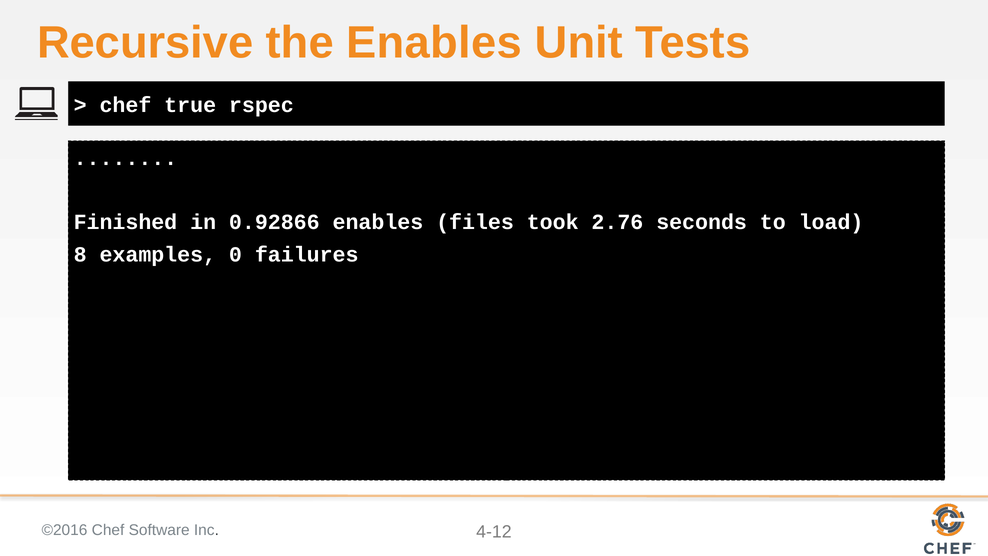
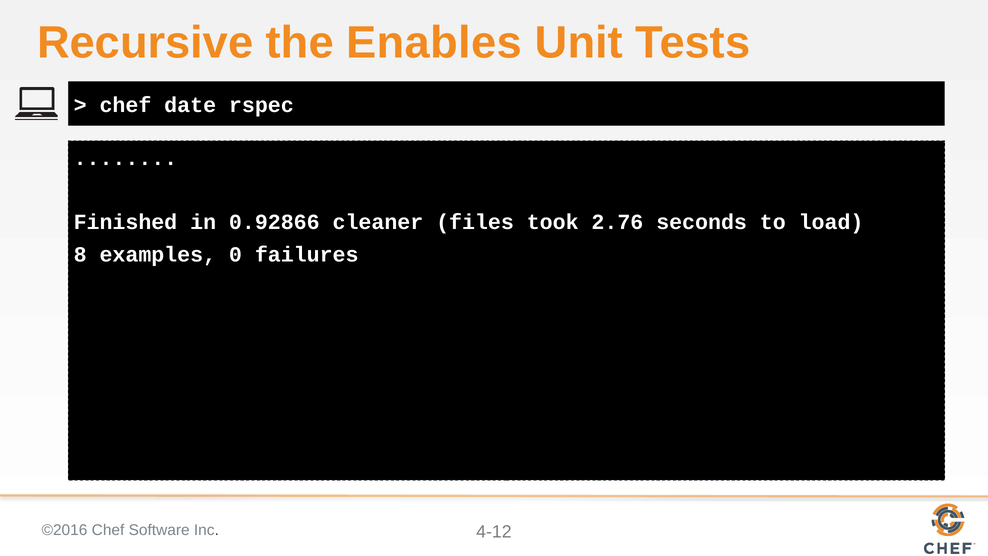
true: true -> date (190, 105)
0.92866 enables: enables -> cleaner (378, 222)
